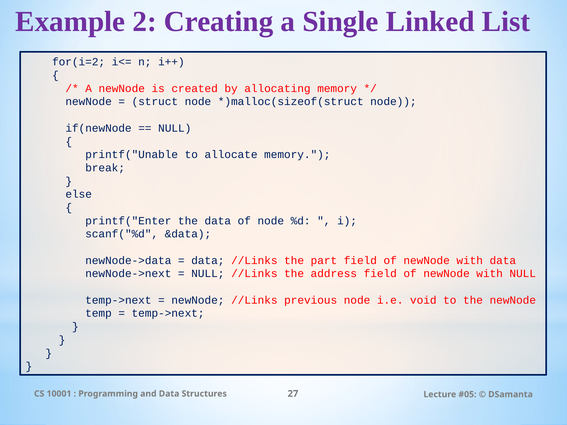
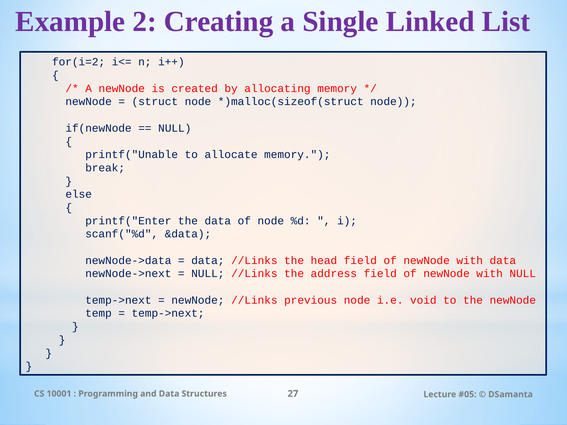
part: part -> head (324, 261)
